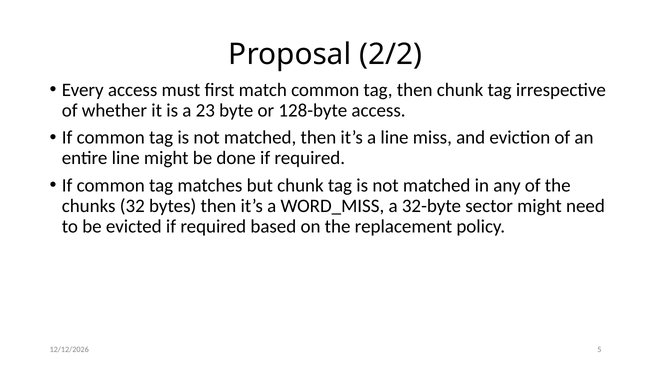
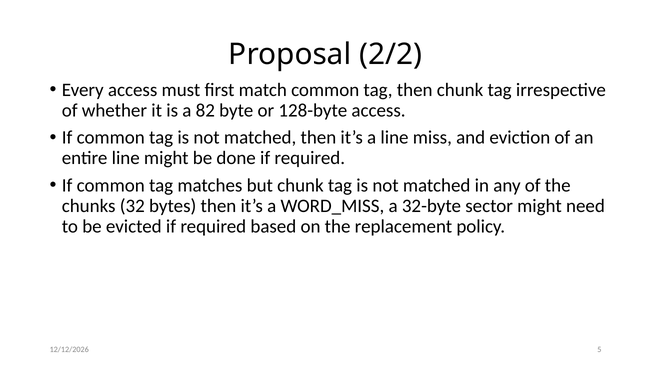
23: 23 -> 82 (205, 110)
